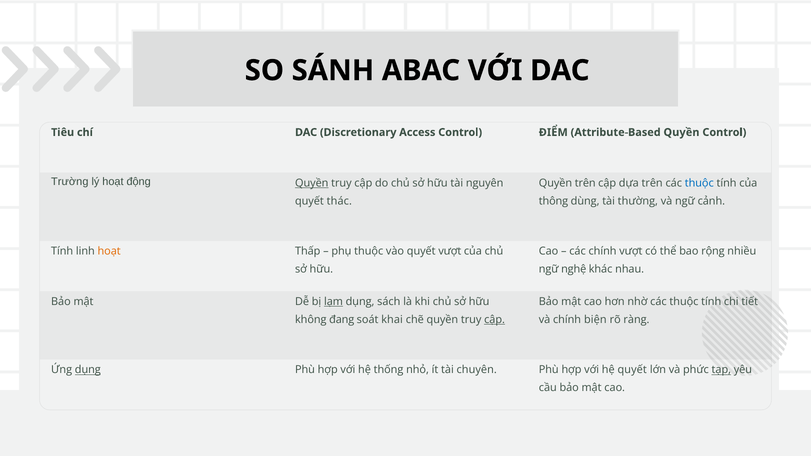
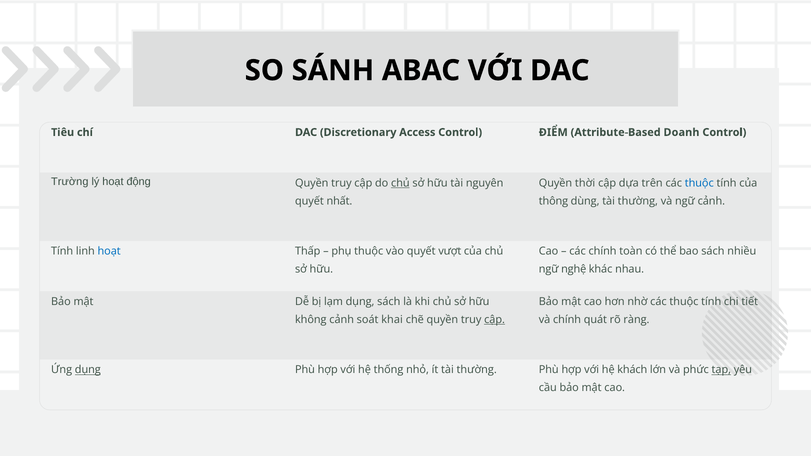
Attribute-Based Quyền: Quyền -> Doanh (681, 132)
Quyền underline: present -> none (312, 183)
chủ underline: none -> present (400, 183)
Quyền trên: trên -> thời (585, 183)
thác: thác -> nhất (339, 201)
hoạt colour: orange -> blue (109, 251)
chính vượt: vượt -> toàn (631, 251)
bao rộng: rộng -> sách (713, 251)
lạm underline: present -> none (334, 302)
không đang: đang -> cảnh (342, 320)
biện: biện -> quát (595, 320)
ít tài chuyên: chuyên -> thường (477, 370)
hệ quyết: quyết -> khách (632, 370)
